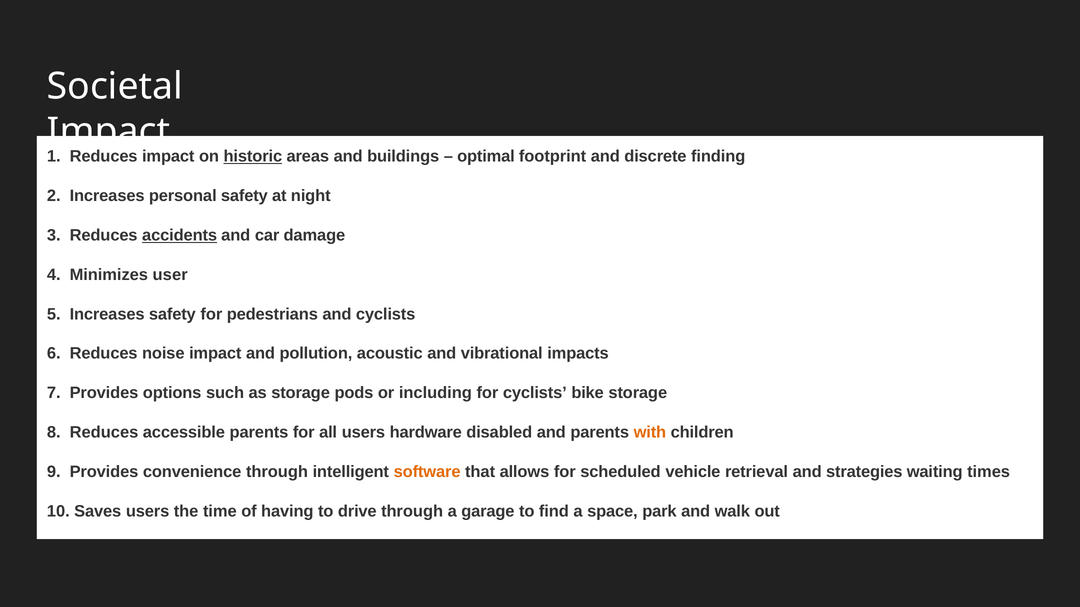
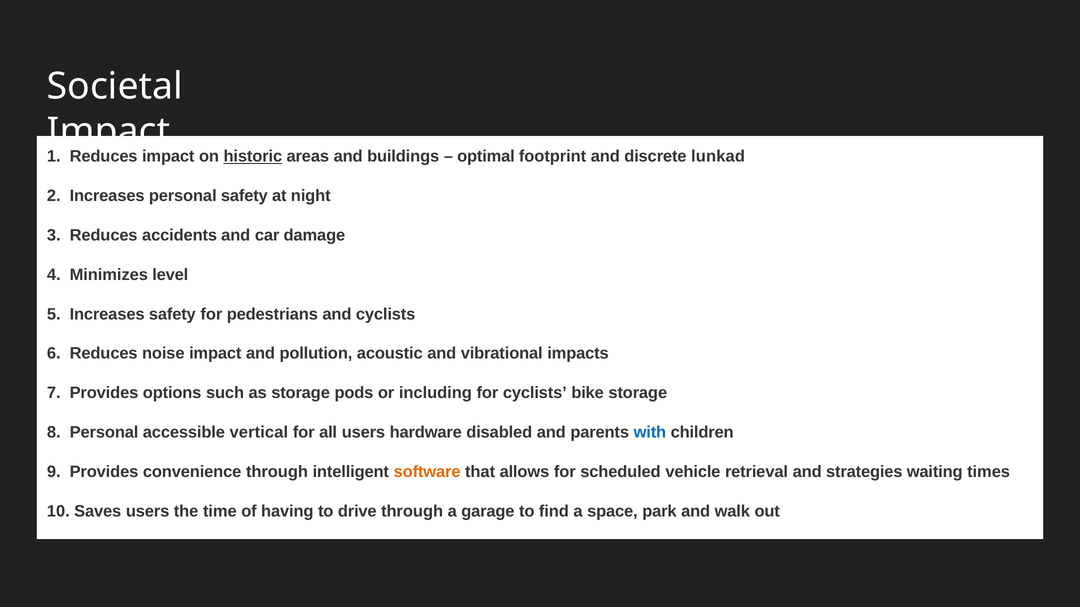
finding: finding -> lunkad (718, 156)
accidents underline: present -> none (180, 235)
user: user -> level (170, 275)
Reduces: Reduces -> Personal (104, 433)
accessible parents: parents -> vertical (259, 433)
with colour: orange -> blue (650, 433)
